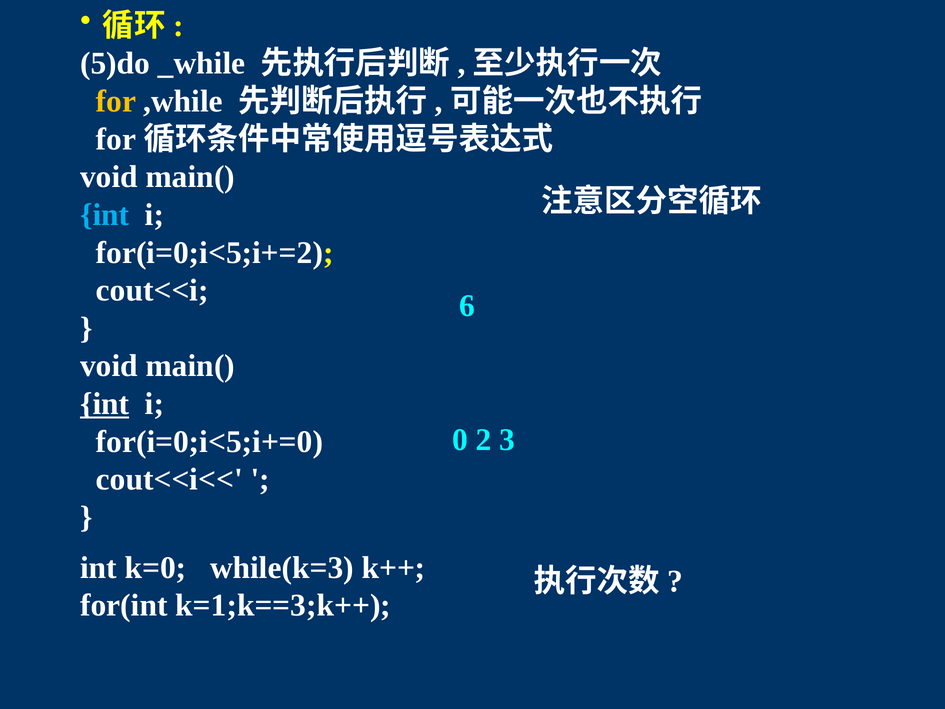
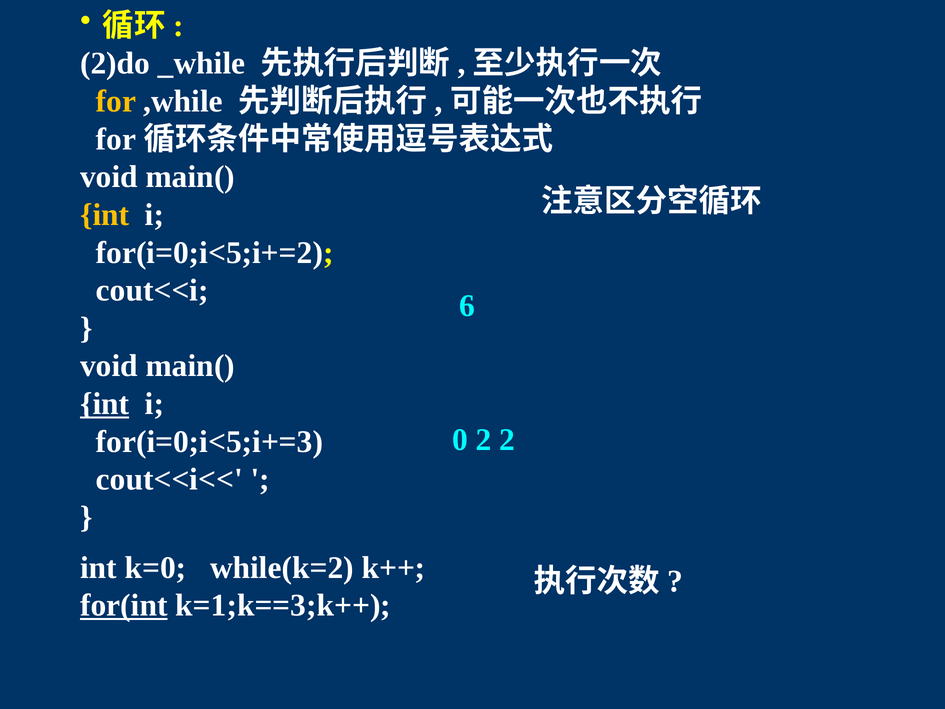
5)do: 5)do -> 2)do (115, 64)
int colour: light blue -> yellow (105, 215)
2 3: 3 -> 2 (507, 440)
for(i=0;i<5;i+=0: for(i=0;i<5;i+=0 -> for(i=0;i<5;i+=3 (210, 442)
while(k=3: while(k=3 -> while(k=2 (282, 568)
for(int underline: none -> present (124, 605)
